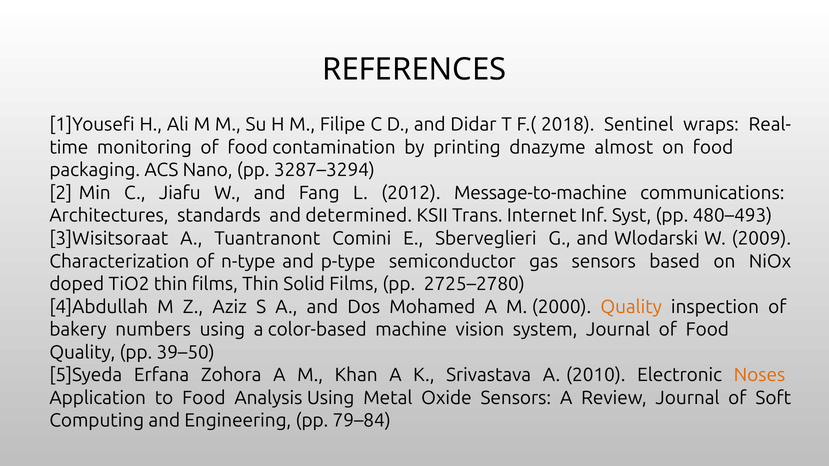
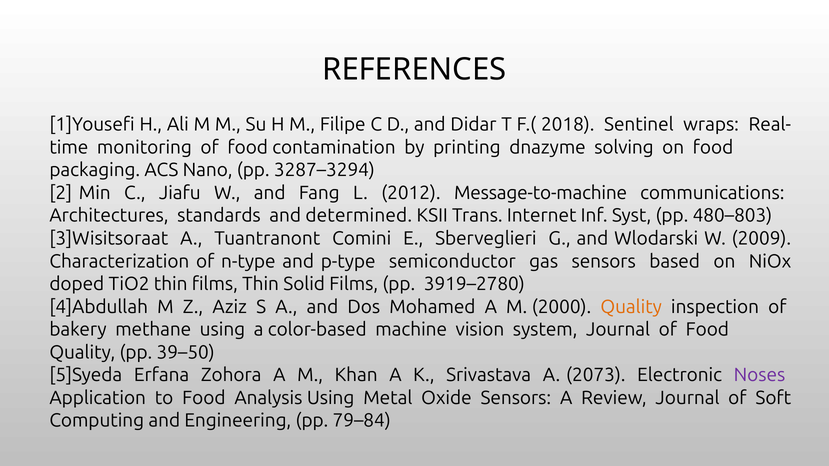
almost: almost -> solving (624, 148)
480–493: 480–493 -> 480–803 (732, 216)
2725–2780: 2725–2780 -> 3919–2780 (474, 284)
numbers: numbers -> methane (153, 330)
2010: 2010 -> 2073 (596, 375)
Noses colour: orange -> purple (759, 375)
